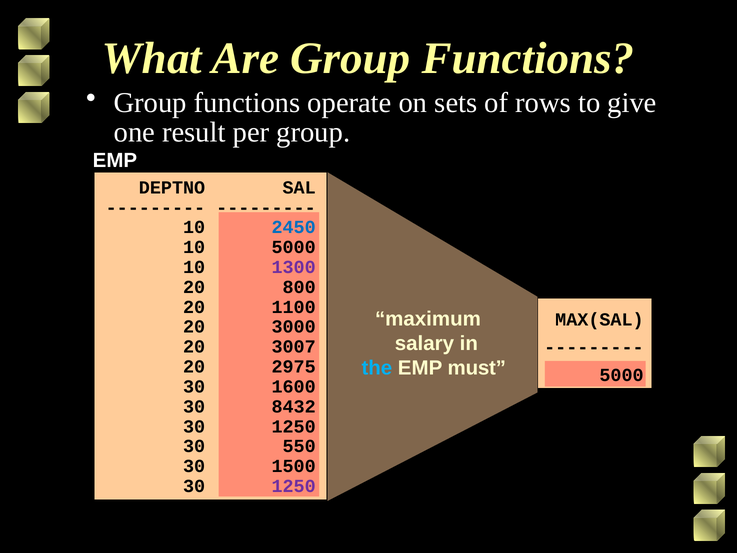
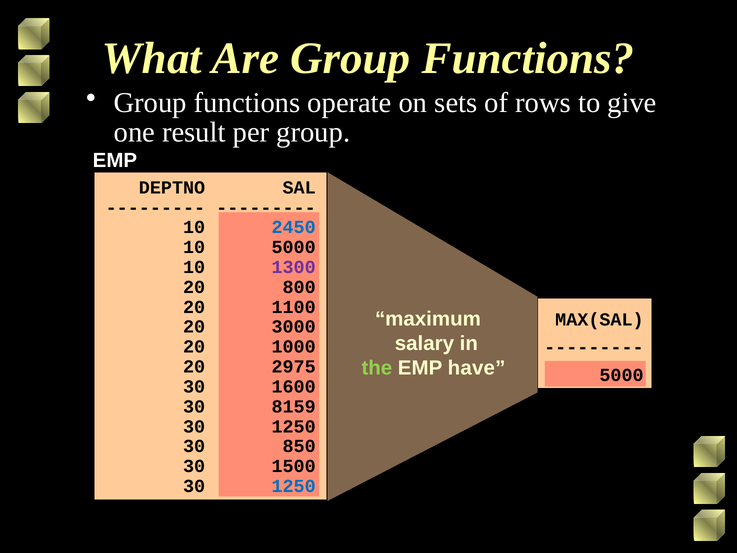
3007: 3007 -> 1000 (294, 347)
the colour: light blue -> light green (377, 368)
must: must -> have (477, 368)
8432: 8432 -> 8159 (294, 406)
550: 550 -> 850 (299, 446)
1250 colour: purple -> blue (294, 486)
